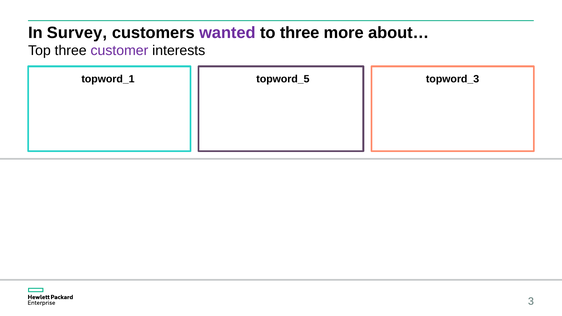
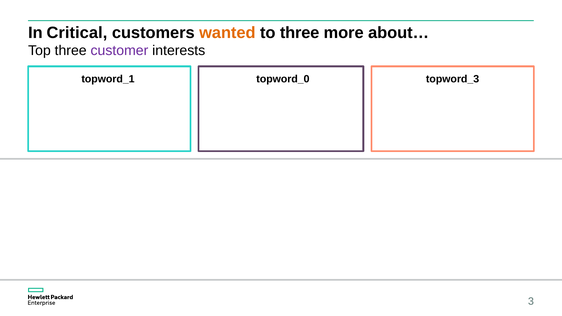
Survey: Survey -> Critical (77, 33)
wanted colour: purple -> orange (227, 33)
topword_5: topword_5 -> topword_0 (283, 79)
